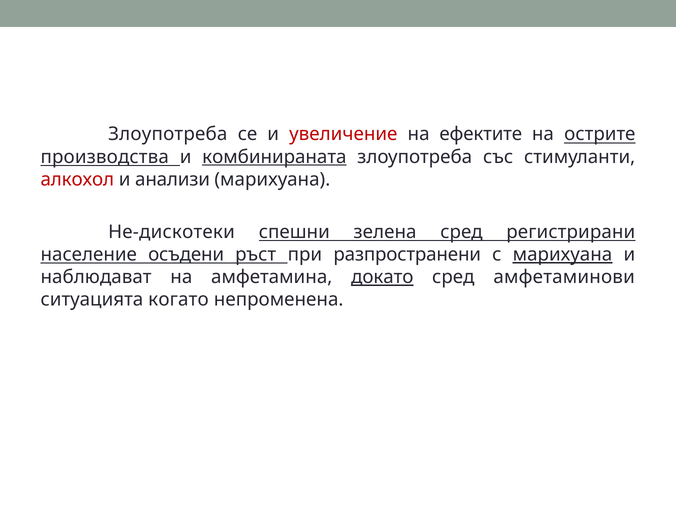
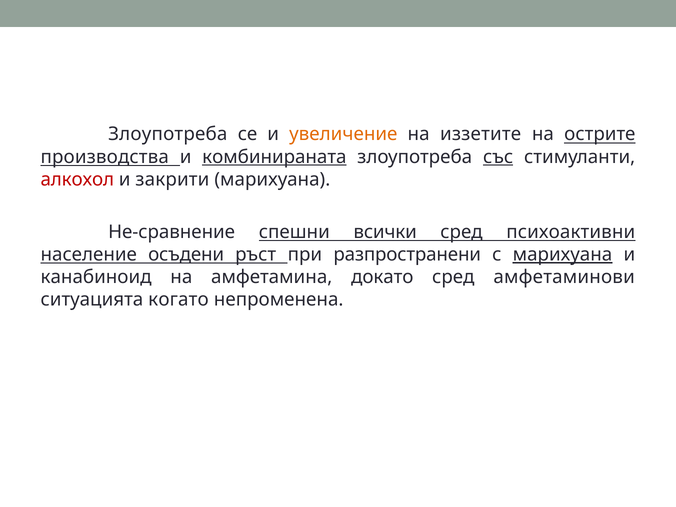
увеличение colour: red -> orange (343, 134)
ефектите: ефектите -> иззетите (481, 134)
със underline: none -> present (498, 157)
анализи: анализи -> закрити (172, 179)
Не-дискотеки: Не-дискотеки -> Не-сравнение (172, 232)
зелена: зелена -> всички (385, 232)
регистрирани: регистрирани -> психоактивни (571, 232)
наблюдават: наблюдават -> канабиноид (96, 277)
докато underline: present -> none (382, 277)
